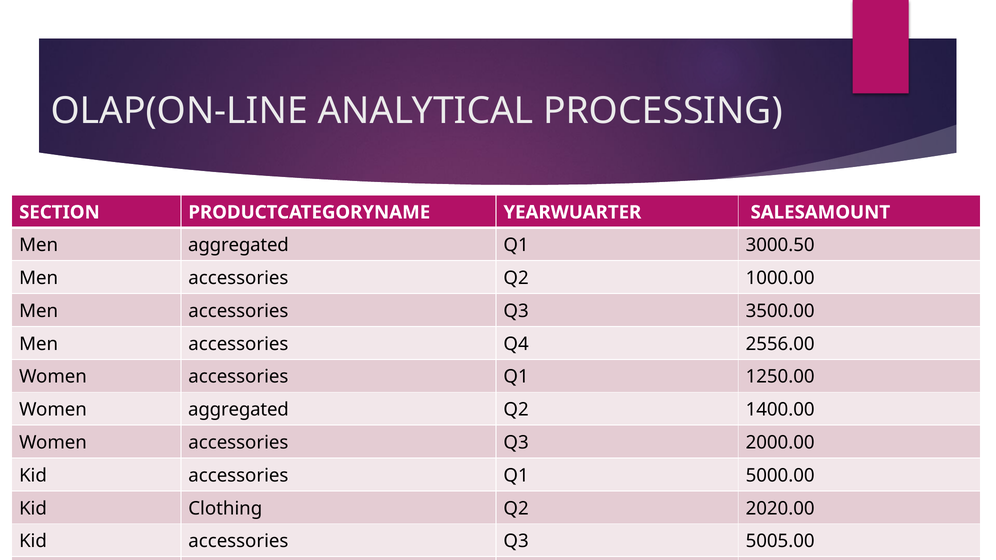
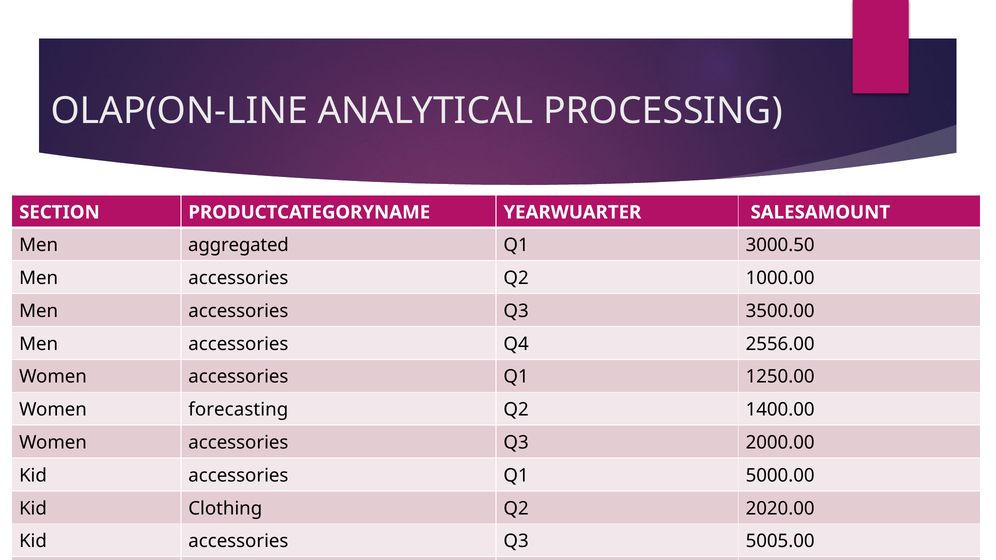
Women aggregated: aggregated -> forecasting (238, 410)
